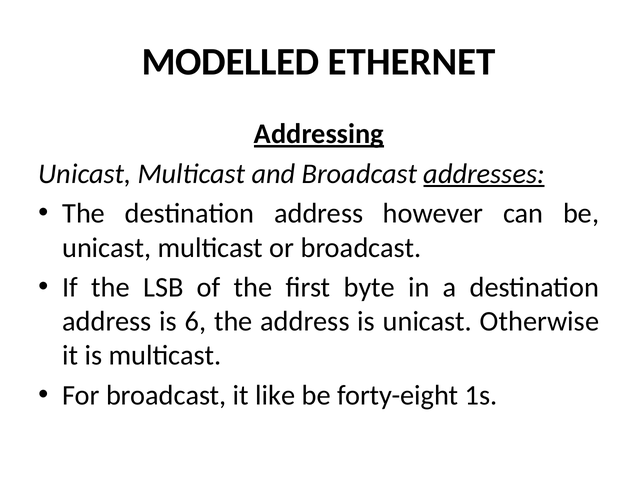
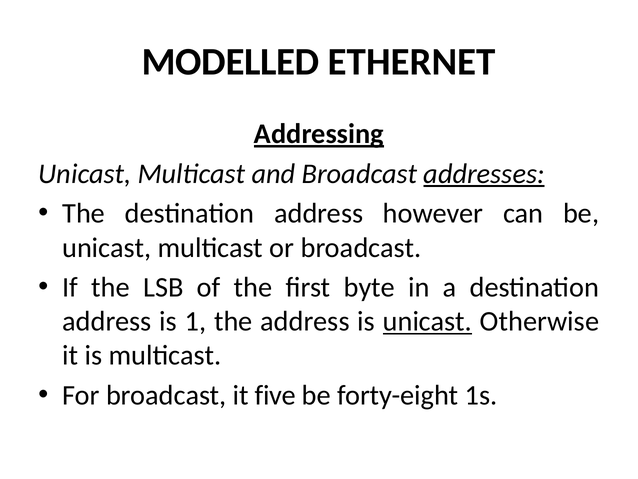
6: 6 -> 1 (195, 321)
unicast underline: none -> present (427, 321)
like: like -> five (275, 395)
